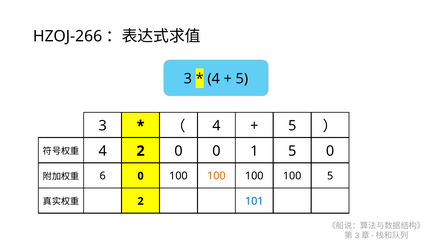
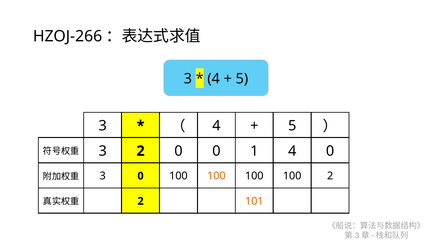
4: 4 -> 3 (103, 151)
1 5: 5 -> 4 (292, 151)
6: 6 -> 3 (103, 176)
100 5: 5 -> 2 (330, 176)
101 colour: blue -> orange (254, 201)
